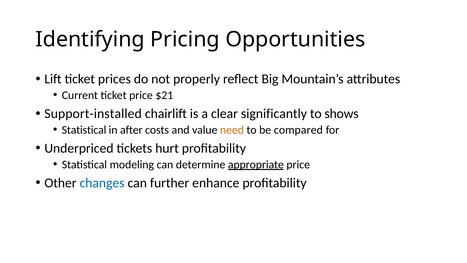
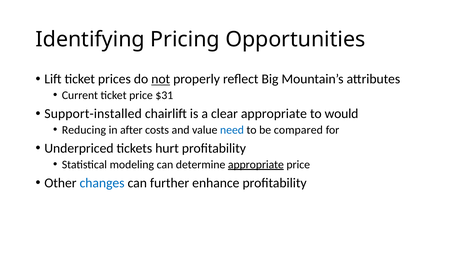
not underline: none -> present (161, 79)
$21: $21 -> $31 (164, 95)
clear significantly: significantly -> appropriate (274, 114)
shows: shows -> would (342, 114)
Statistical: Statistical -> Reducing (84, 130)
need colour: orange -> blue (232, 130)
